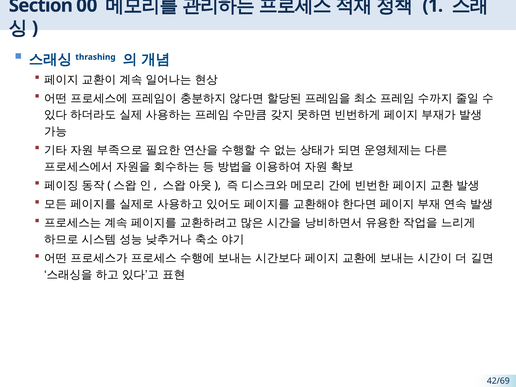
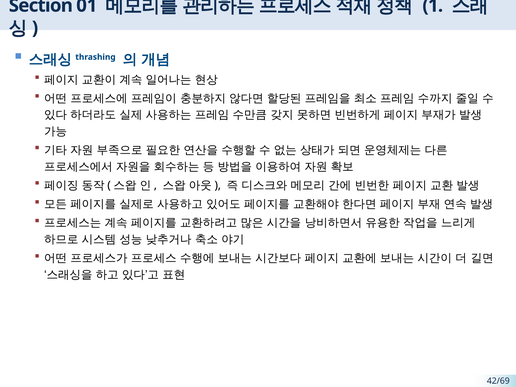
00: 00 -> 01 (87, 6)
